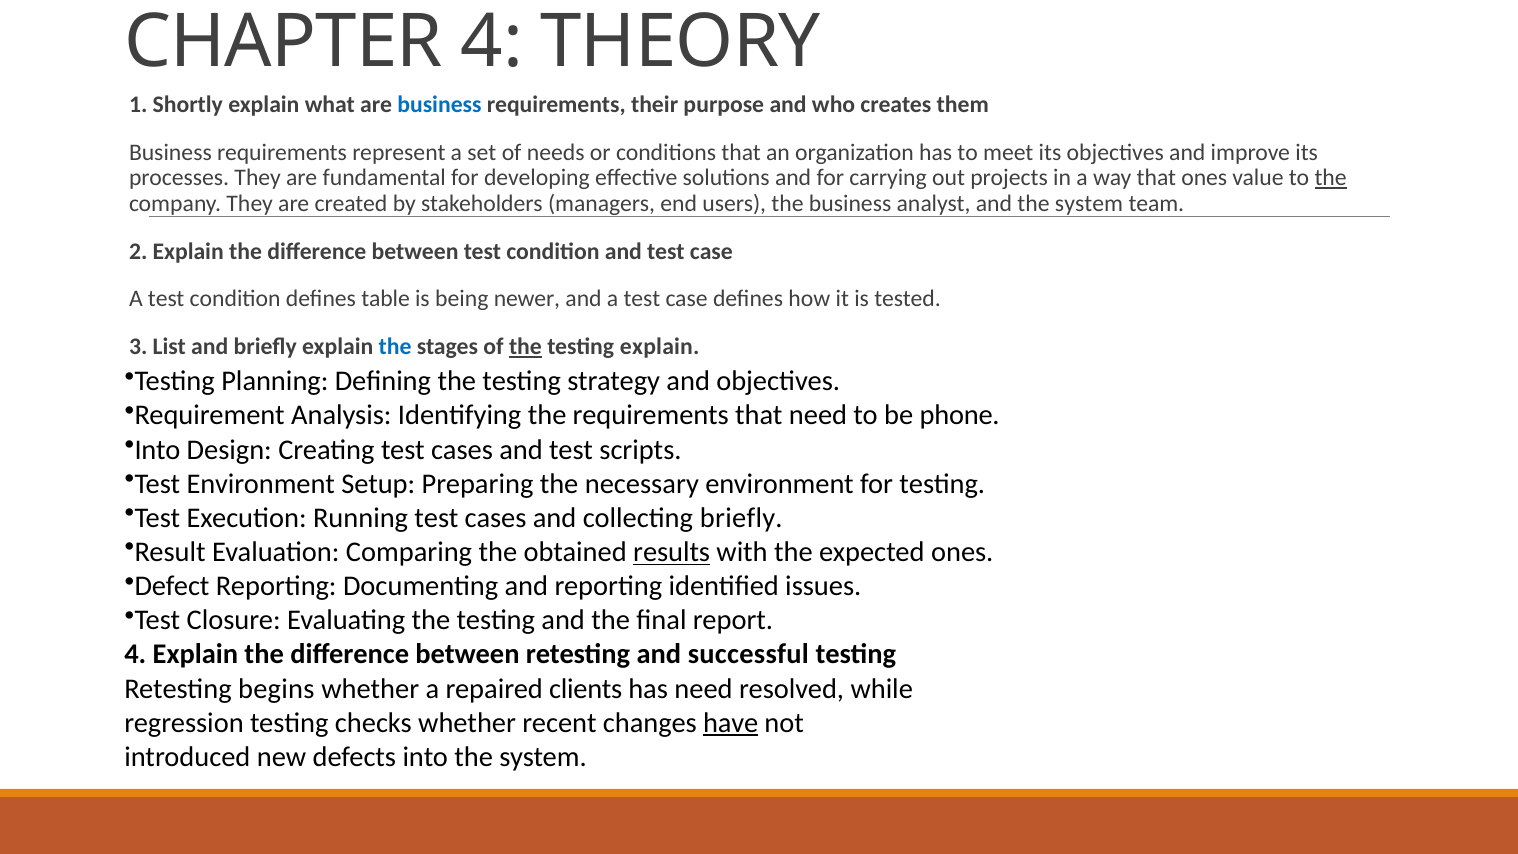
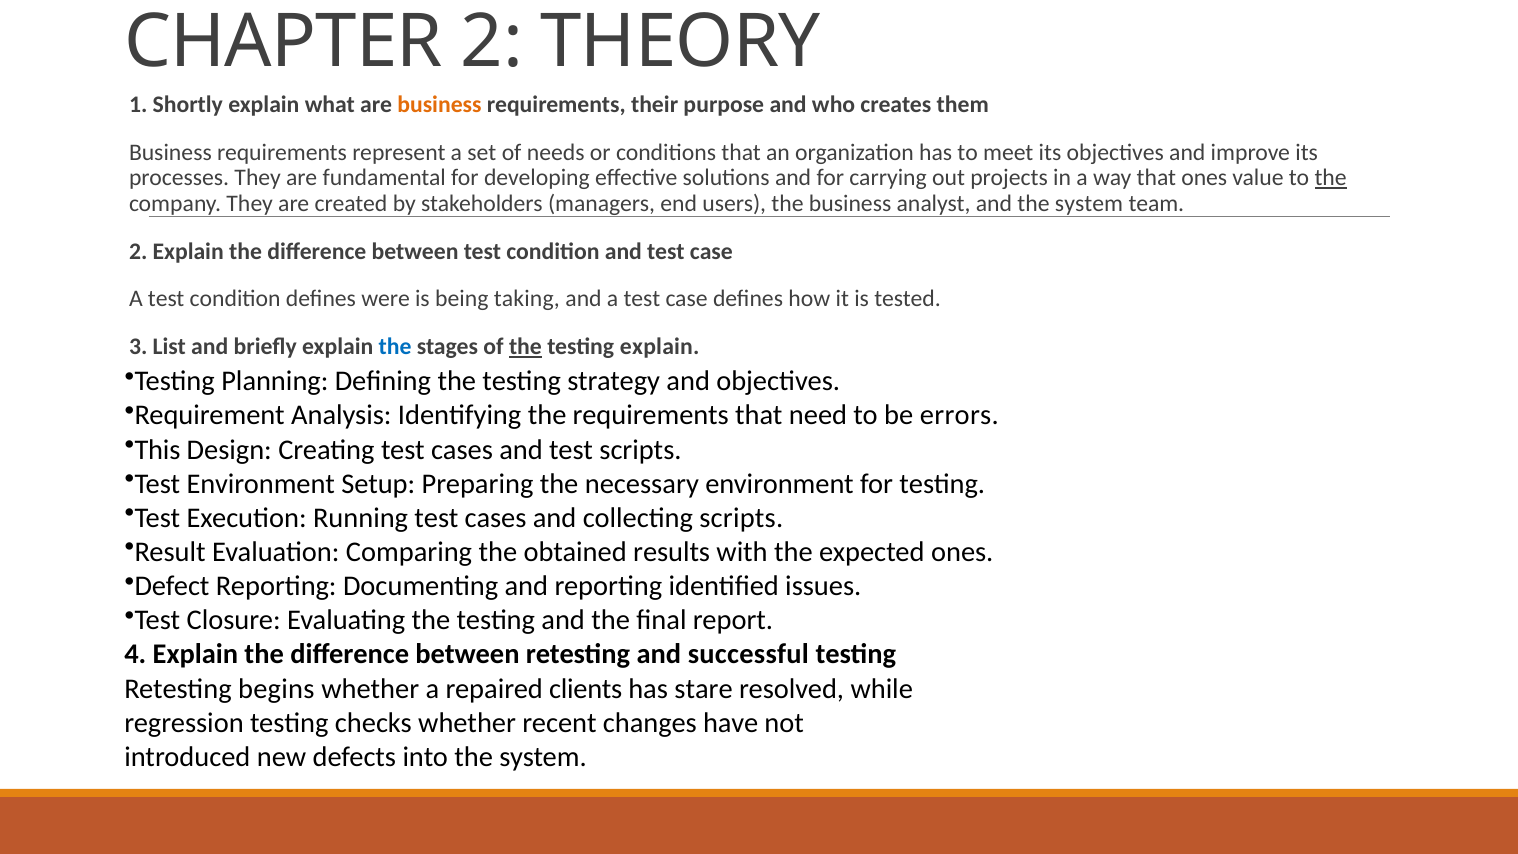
CHAPTER 4: 4 -> 2 (492, 42)
business colour: blue -> orange (439, 104)
table: table -> were (386, 299)
newer: newer -> taking (527, 299)
phone: phone -> errors (959, 415)
Into: Into -> This (157, 450)
collecting briefly: briefly -> scripts (741, 518)
results underline: present -> none (672, 552)
has need: need -> stare (704, 689)
have underline: present -> none (731, 723)
